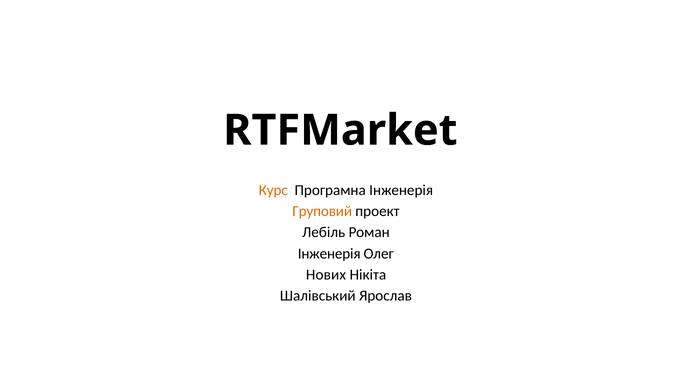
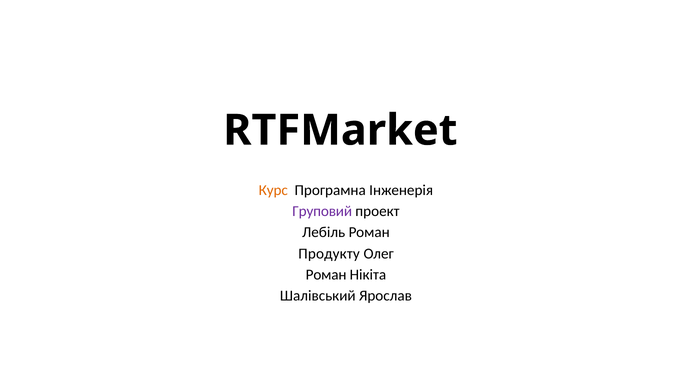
Груповий colour: orange -> purple (322, 211)
Інженерія: Інженерія -> Продукту (329, 254)
Нових: Нових -> Роман (326, 275)
